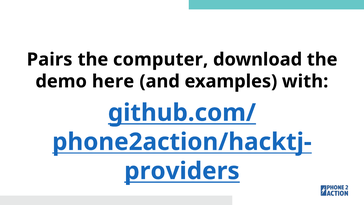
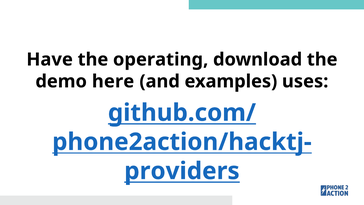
Pairs: Pairs -> Have (50, 59)
computer: computer -> operating (161, 59)
with: with -> uses (305, 81)
